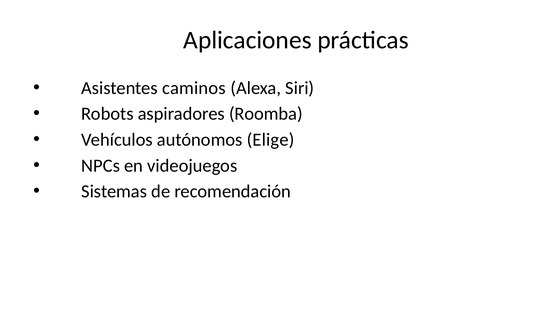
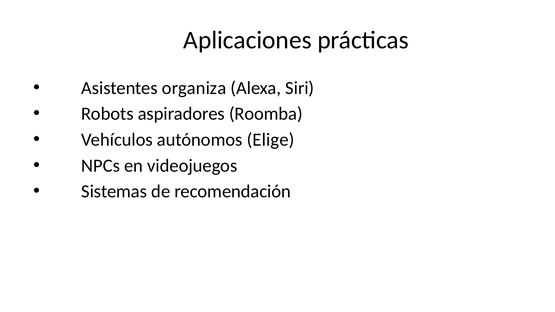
caminos: caminos -> organiza (194, 88)
